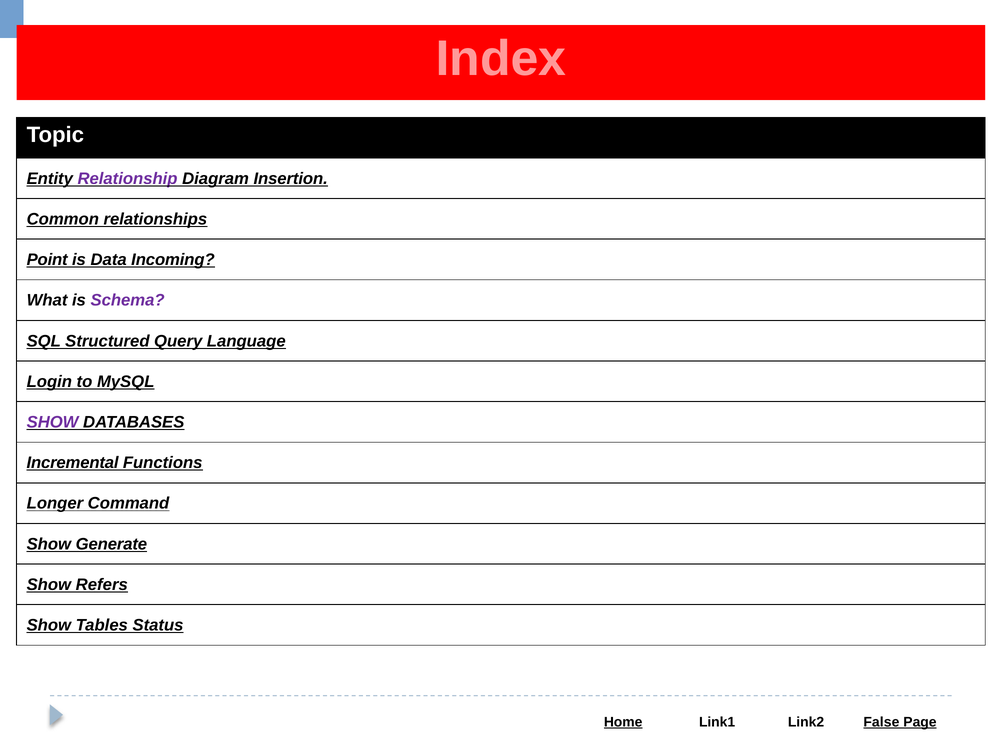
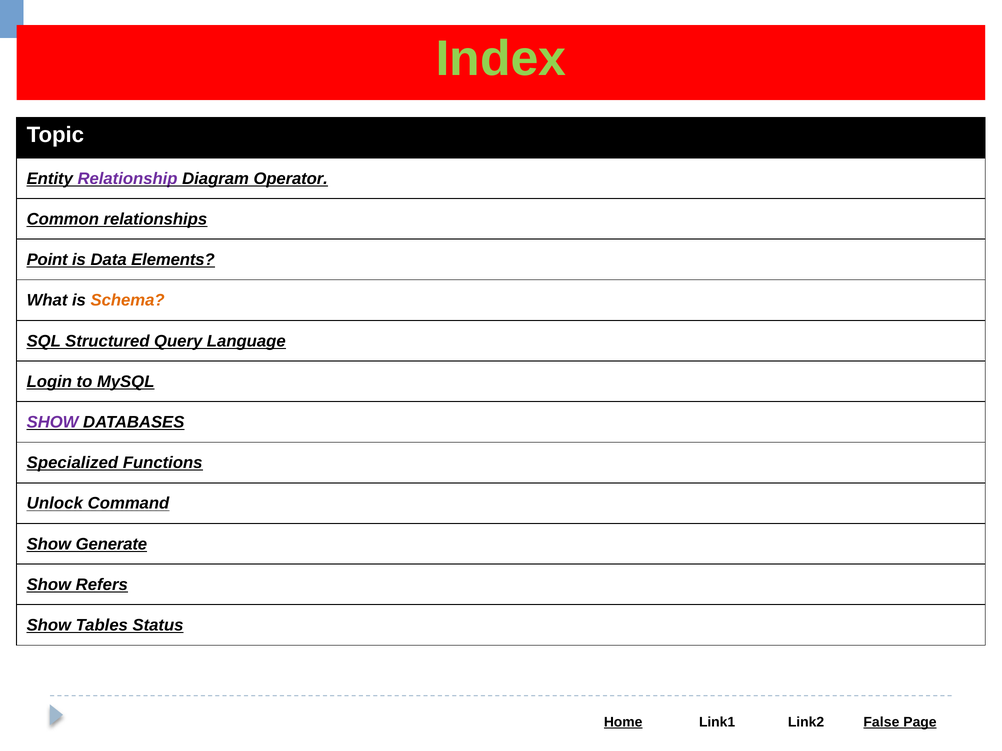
Index colour: pink -> light green (501, 59)
Insertion: Insertion -> Operator (291, 179)
Incoming: Incoming -> Elements (173, 260)
Schema colour: purple -> orange (128, 301)
Incremental: Incremental -> Specialized (72, 463)
Longer: Longer -> Unlock (55, 504)
